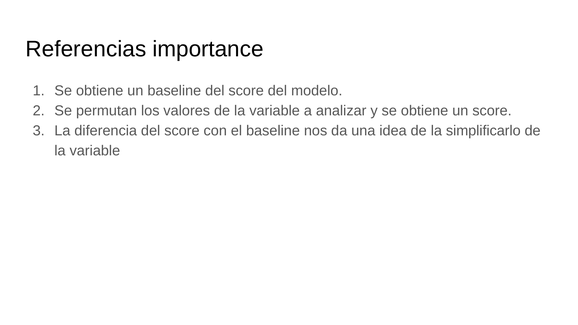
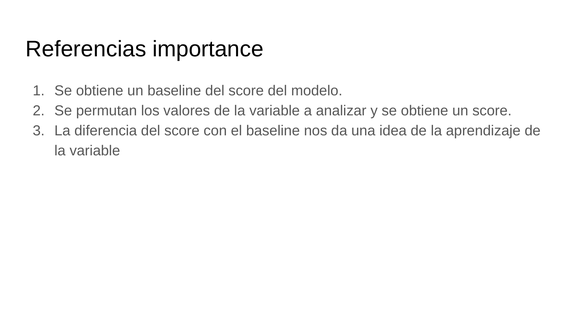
simplificarlo: simplificarlo -> aprendizaje (483, 131)
